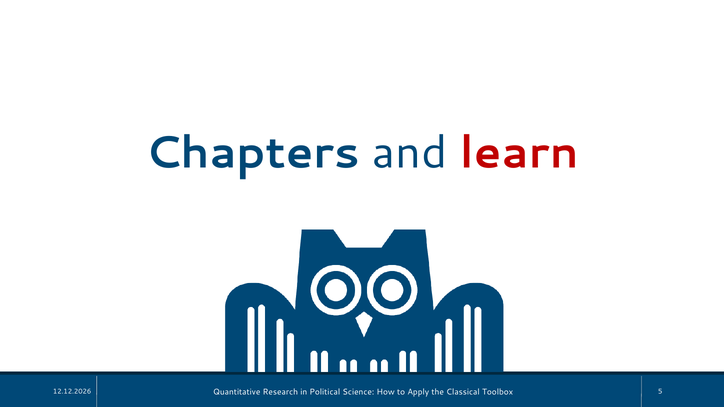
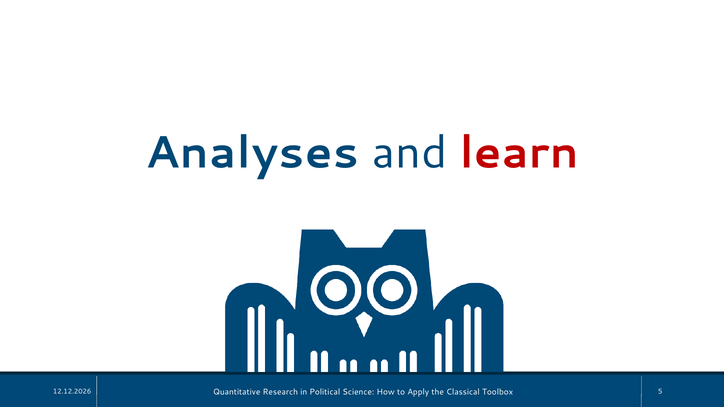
Chapters: Chapters -> Analyses (252, 153)
